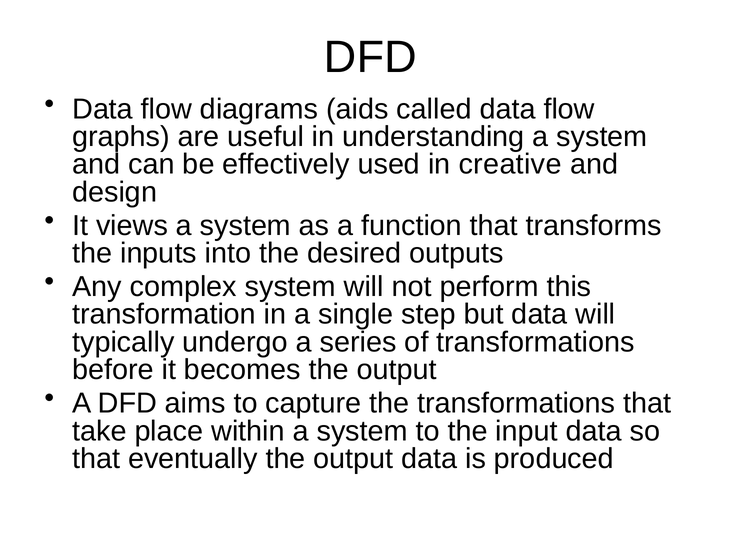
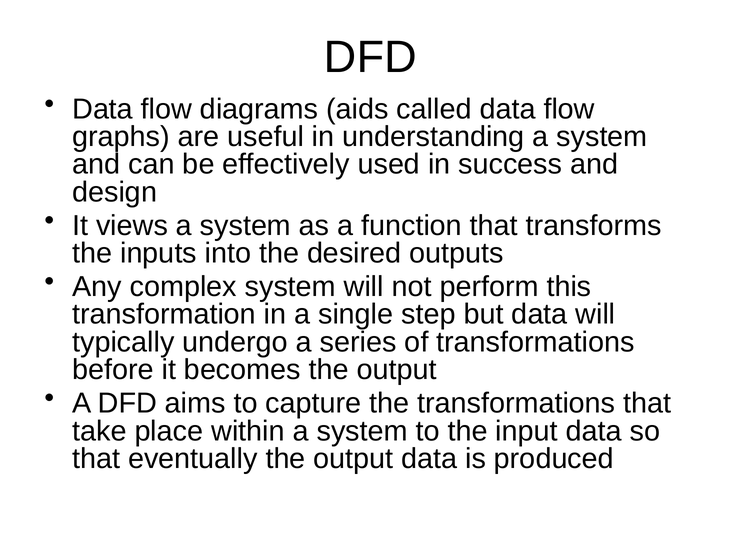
creative: creative -> success (510, 164)
